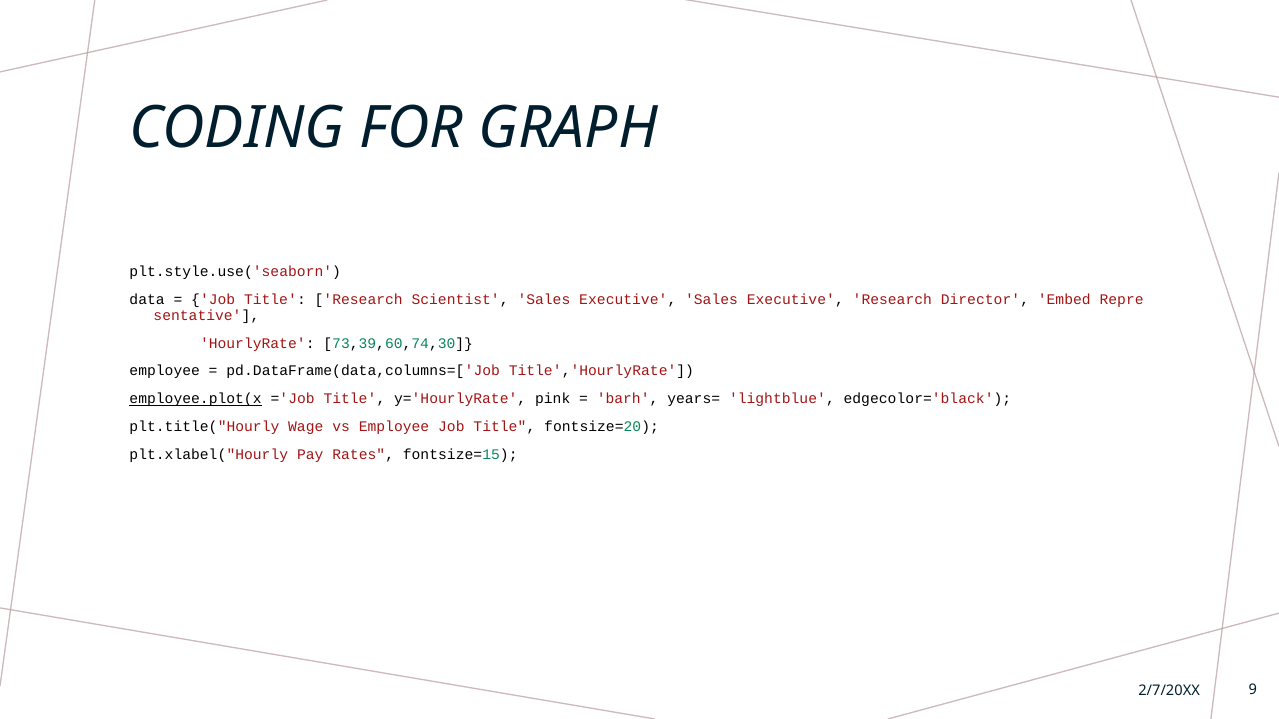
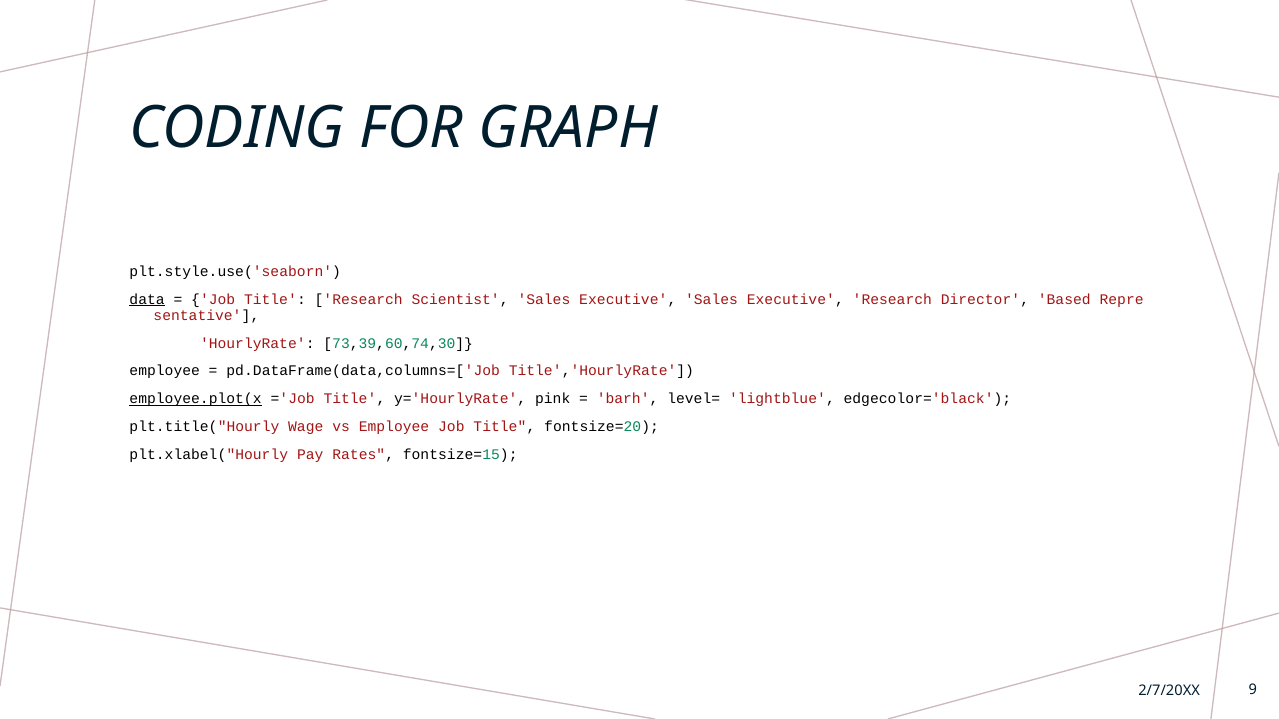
data underline: none -> present (147, 300)
Embed: Embed -> Based (1064, 300)
years=: years= -> level= (694, 399)
